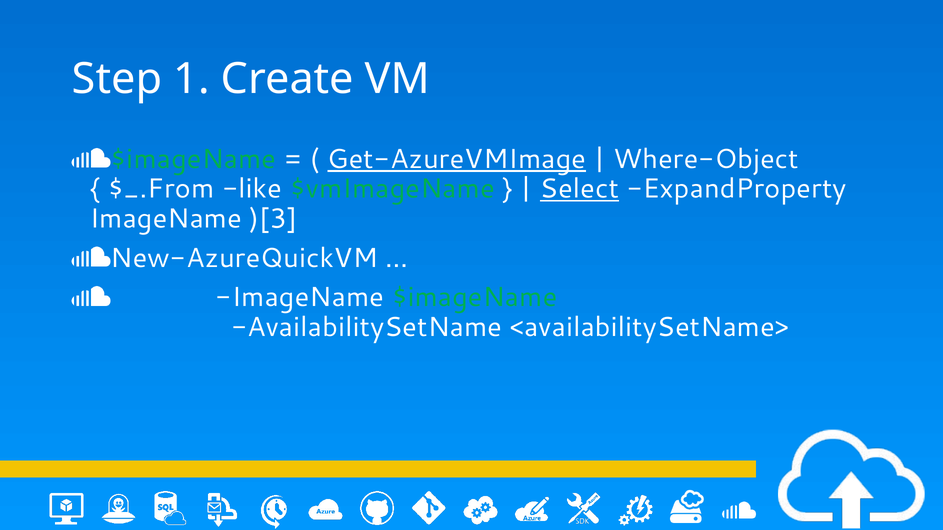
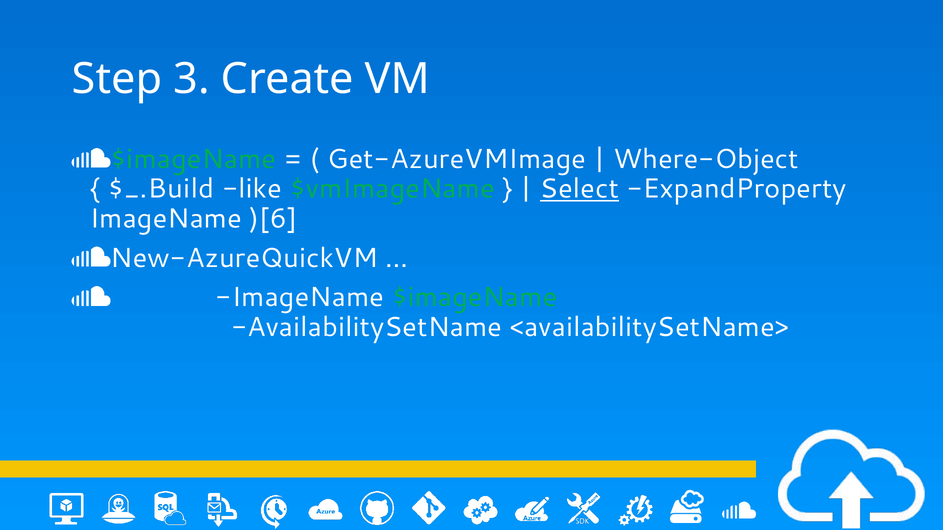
1: 1 -> 3 (192, 79)
Get-AzureVMImage underline: present -> none (457, 159)
$_.From: $_.From -> $_.Build (161, 189)
)[3: )[3 -> )[6 (273, 219)
